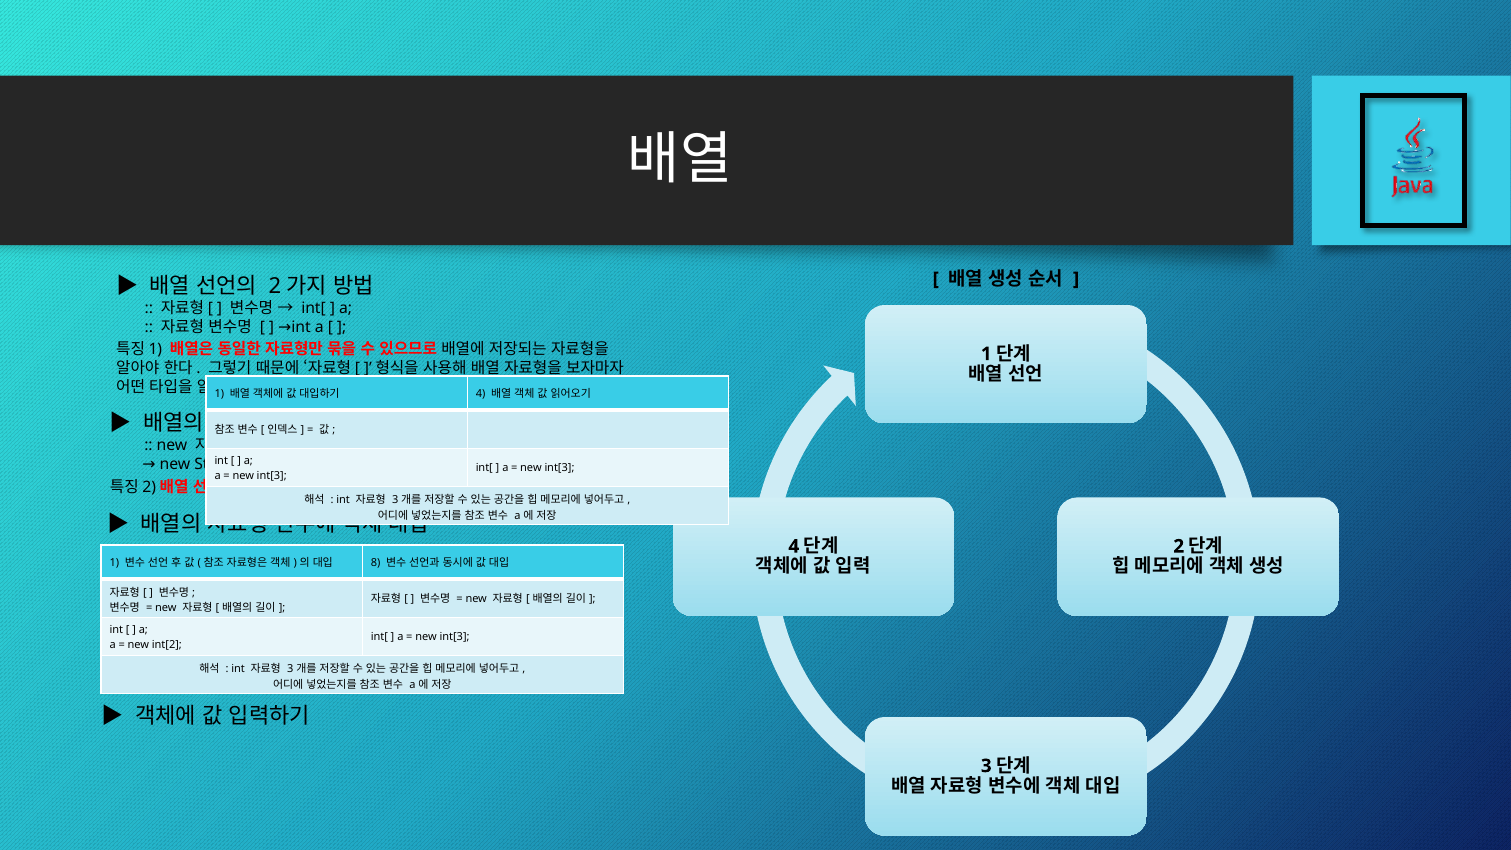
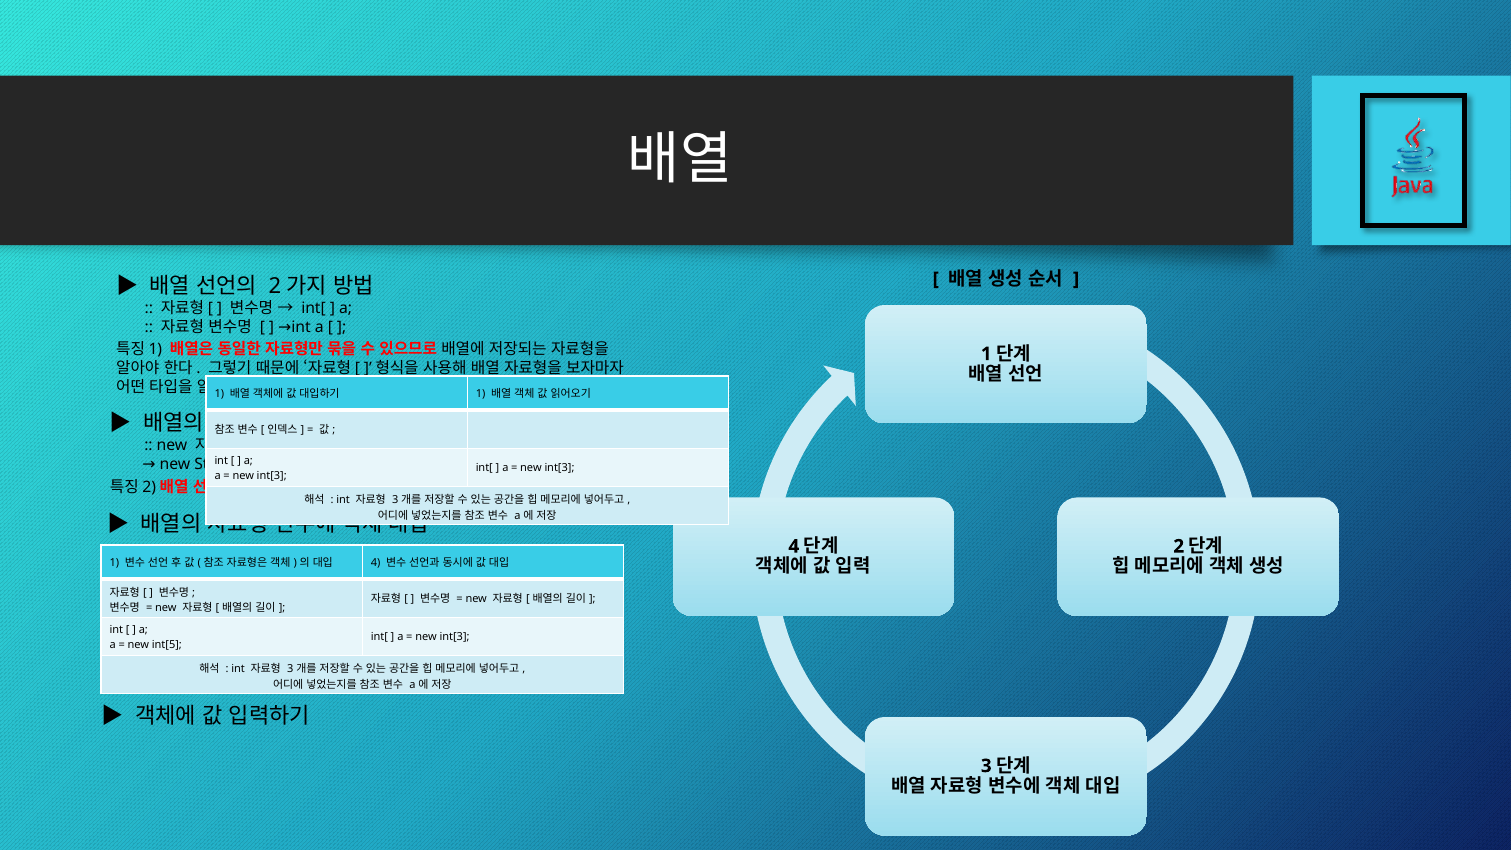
4: 4 -> 1 (481, 394)
8: 8 -> 4 (376, 563)
int[2: int[2 -> int[5 (167, 644)
